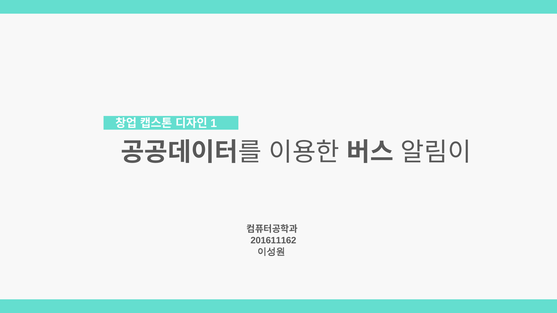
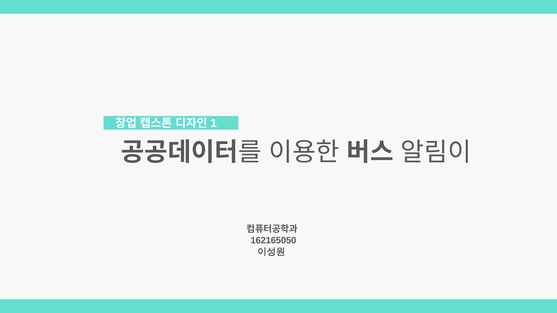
201611162: 201611162 -> 162165050 (273, 241)
